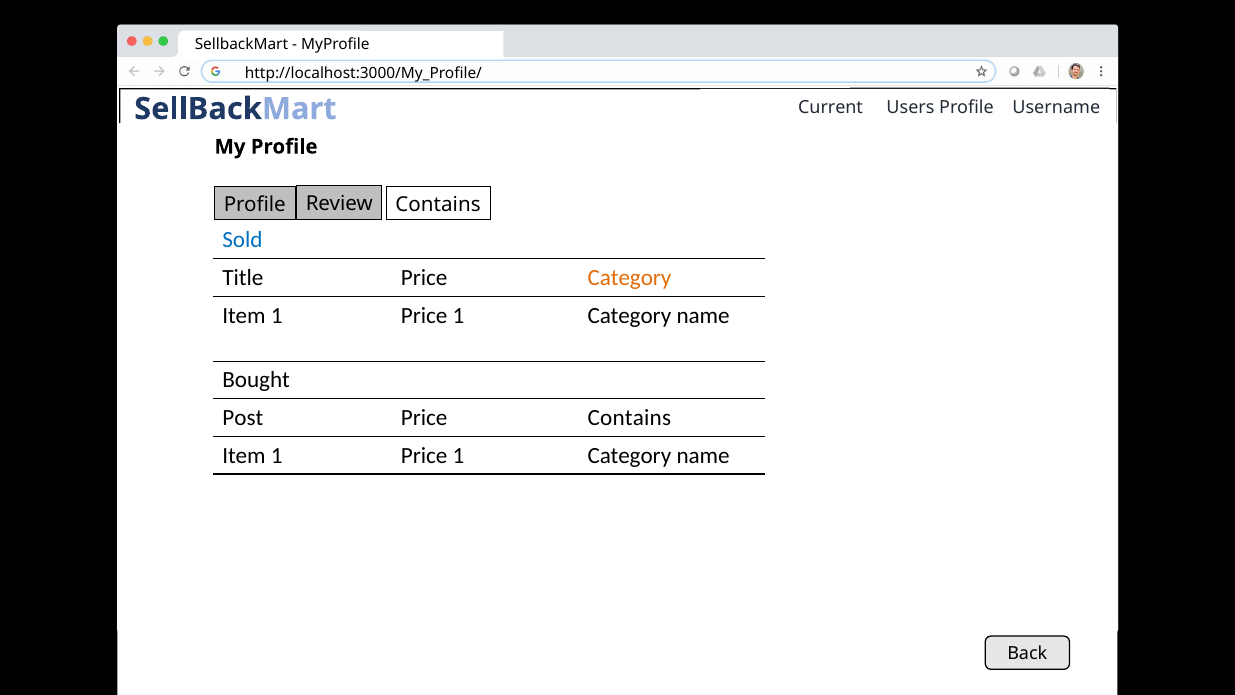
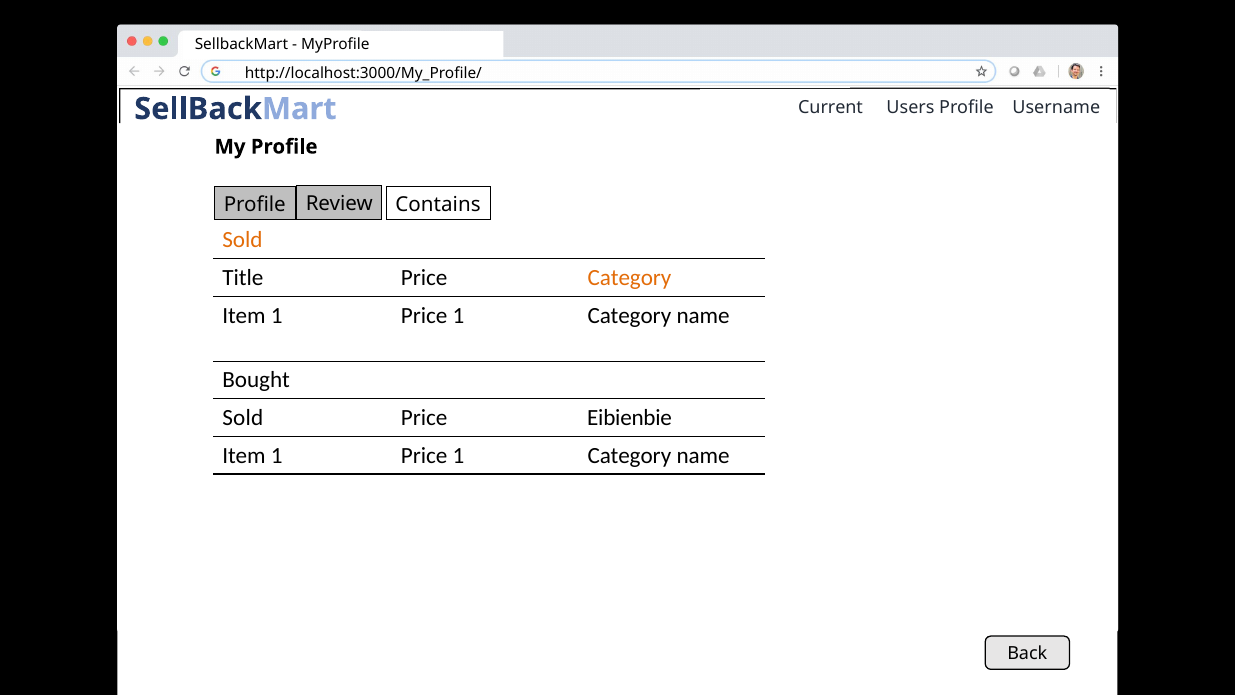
Sold colour: blue -> orange (242, 240)
Post: Post -> Sold (243, 418)
Price Contains: Contains -> Eibienbie (630, 418)
